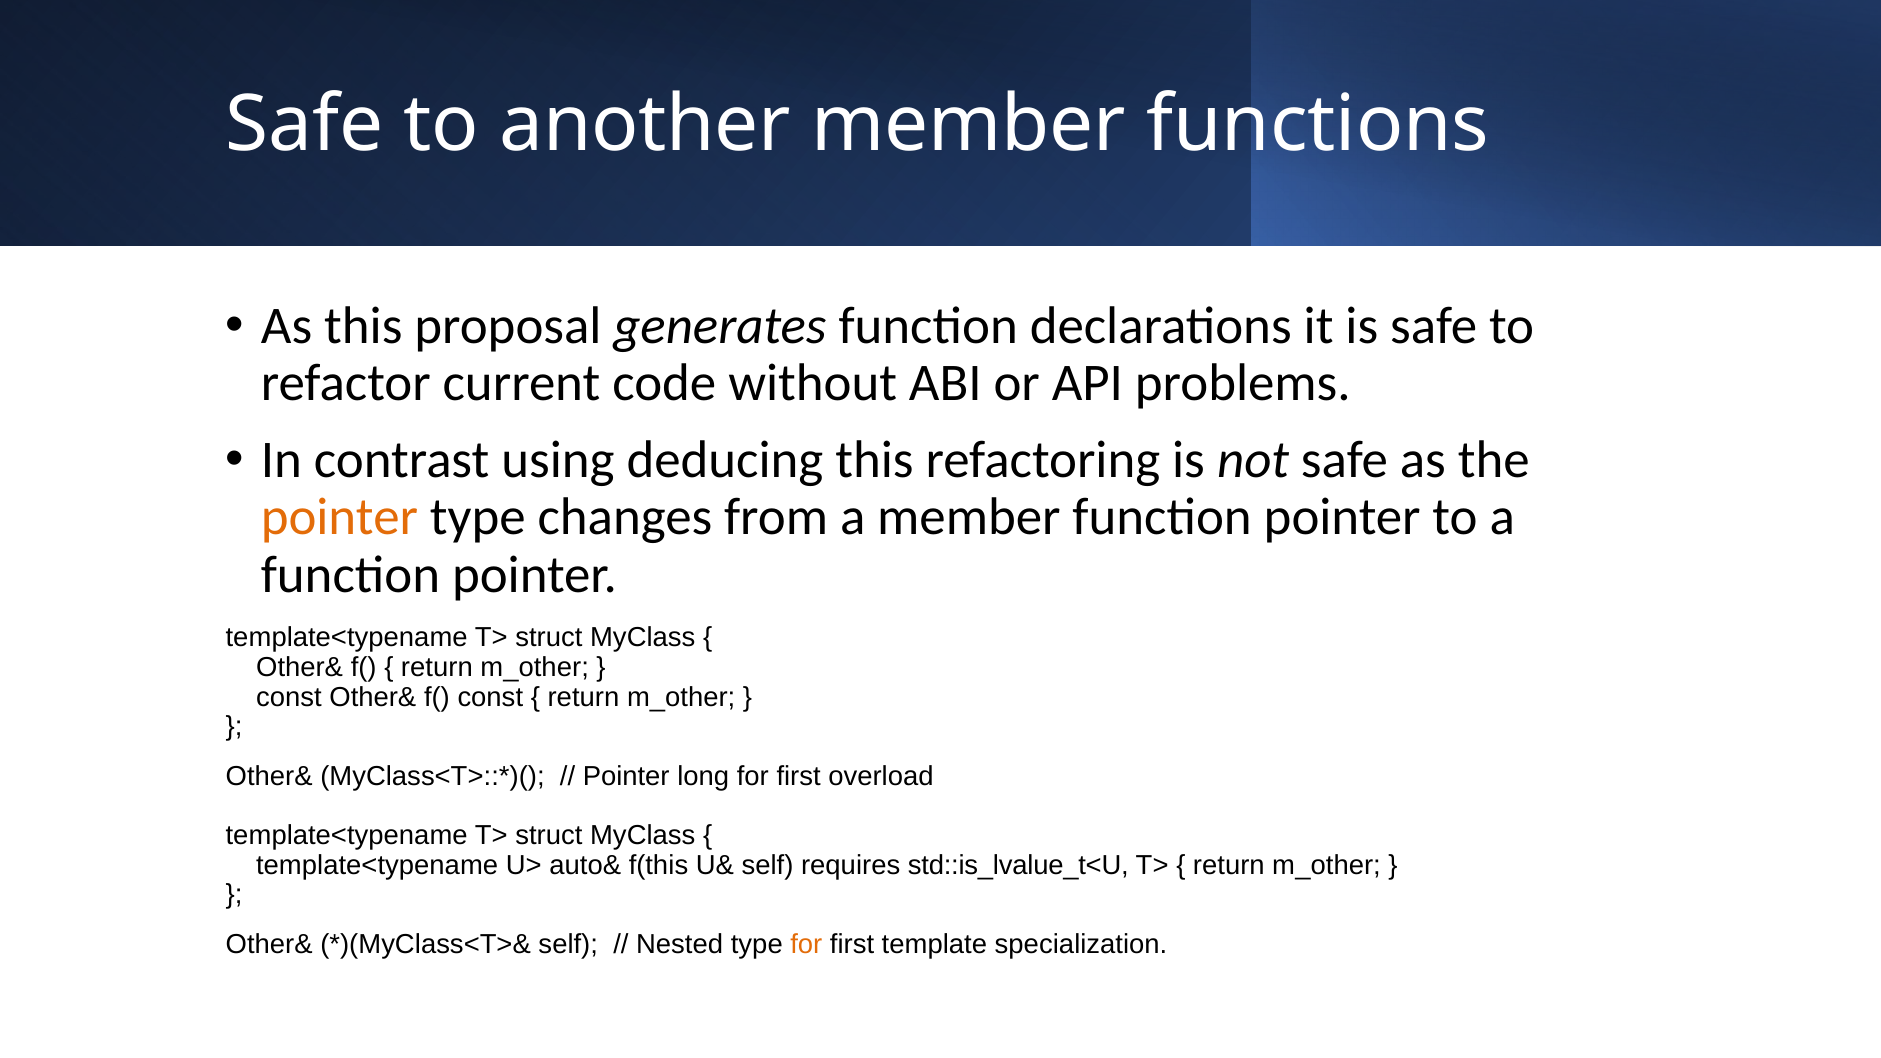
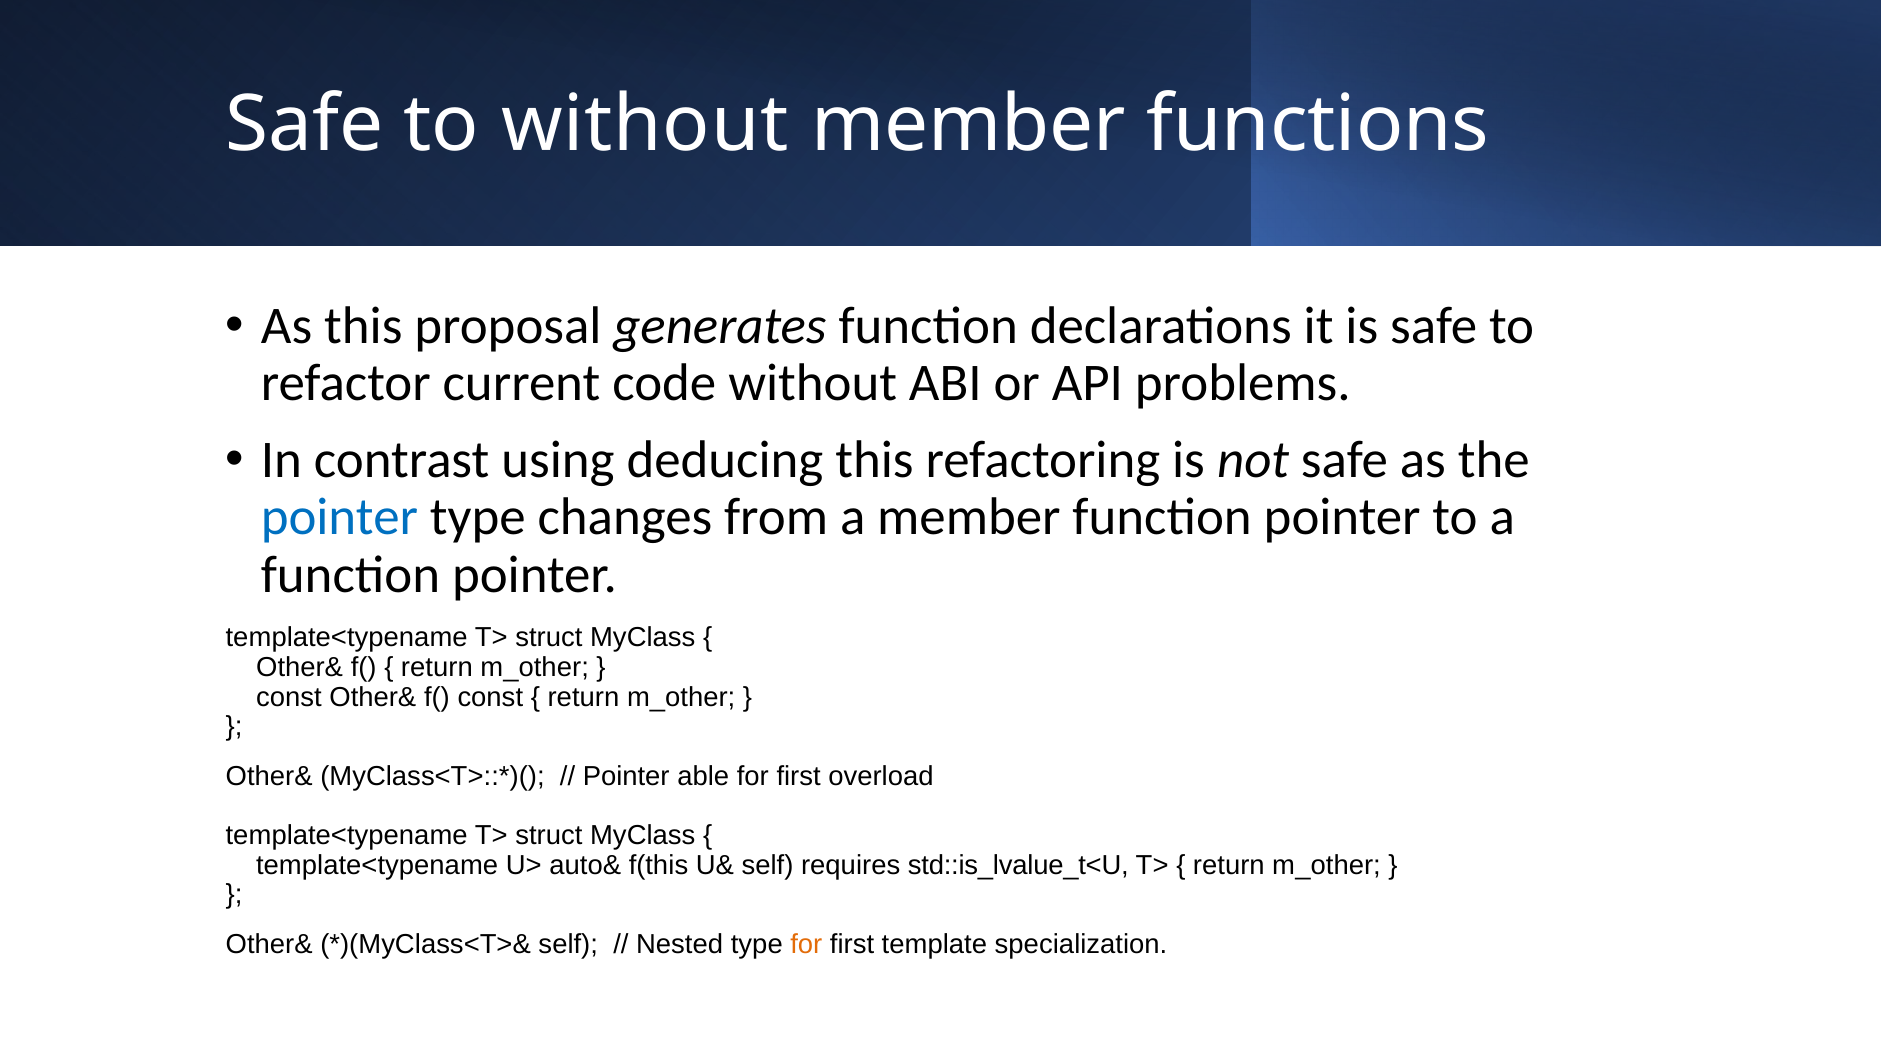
to another: another -> without (645, 125)
pointer colour: orange -> blue (339, 518)
long: long -> able (703, 776)
